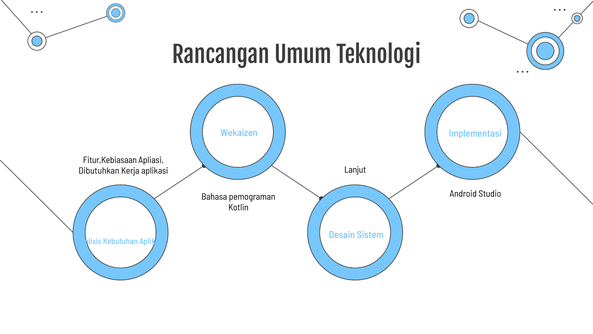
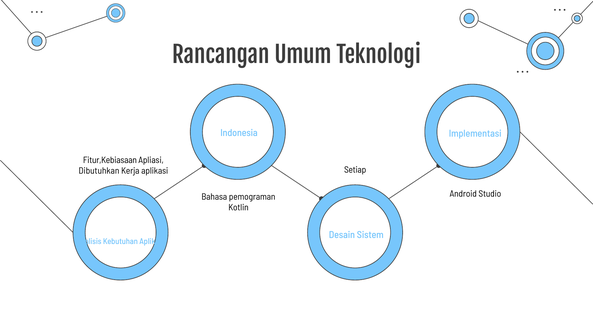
Wekaizen: Wekaizen -> Indonesia (239, 133)
Lanjut: Lanjut -> Setiap (355, 170)
